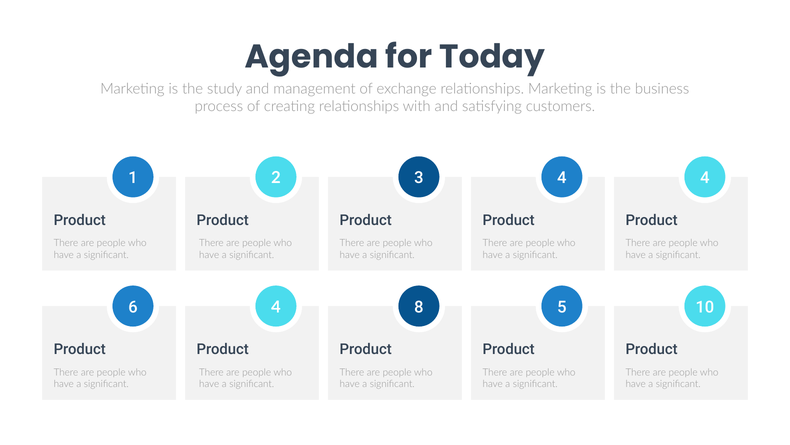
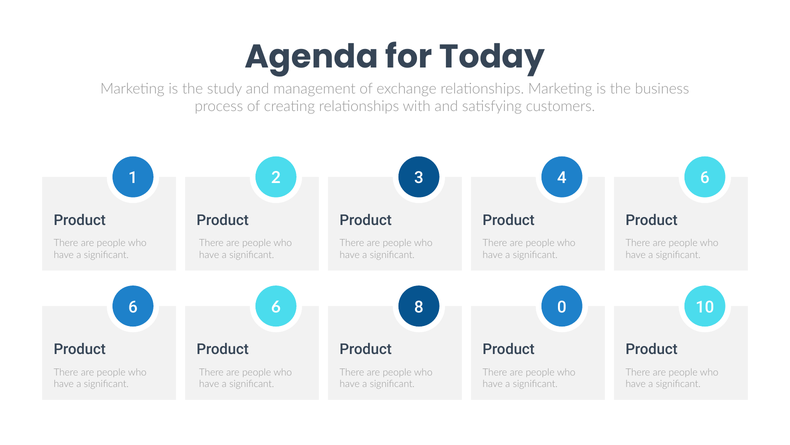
4 4: 4 -> 6 (705, 178)
6 4: 4 -> 6 (276, 307)
5: 5 -> 0 (562, 307)
